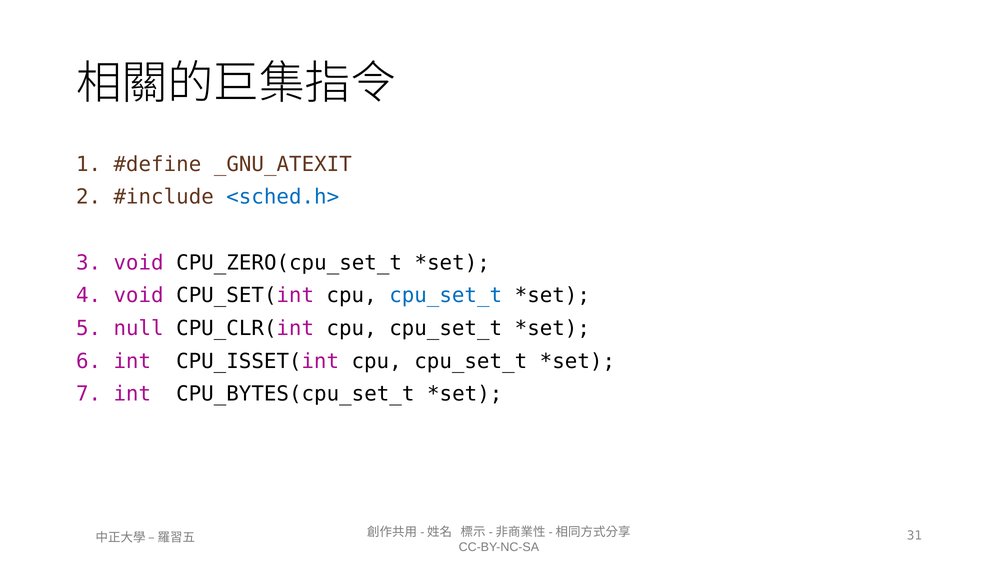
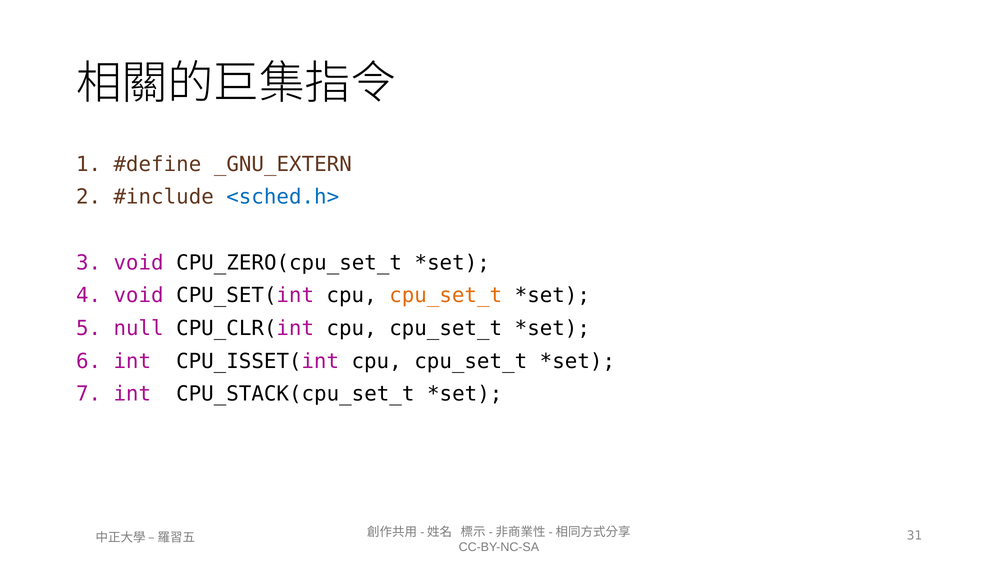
_GNU_ATEXIT: _GNU_ATEXIT -> _GNU_EXTERN (283, 164)
cpu_set_t colour: blue -> orange (446, 296)
CPU_BYTES(cpu_set_t: CPU_BYTES(cpu_set_t -> CPU_STACK(cpu_set_t (295, 394)
